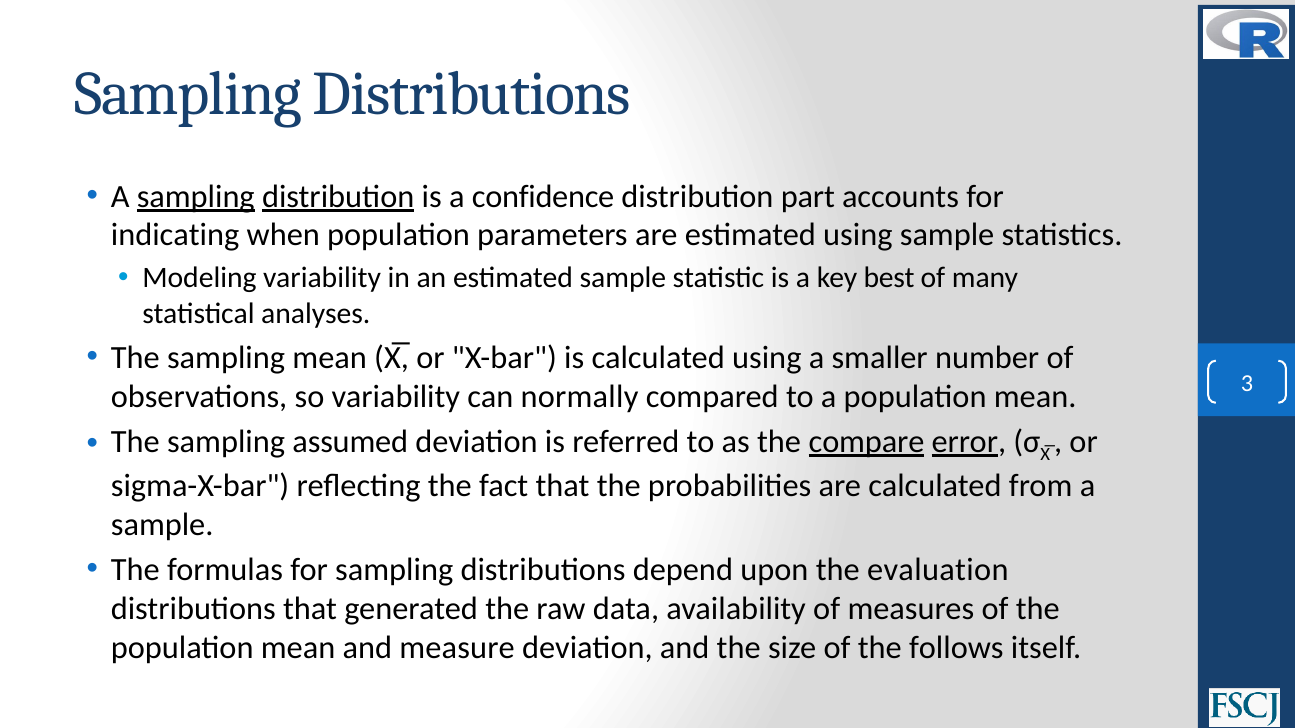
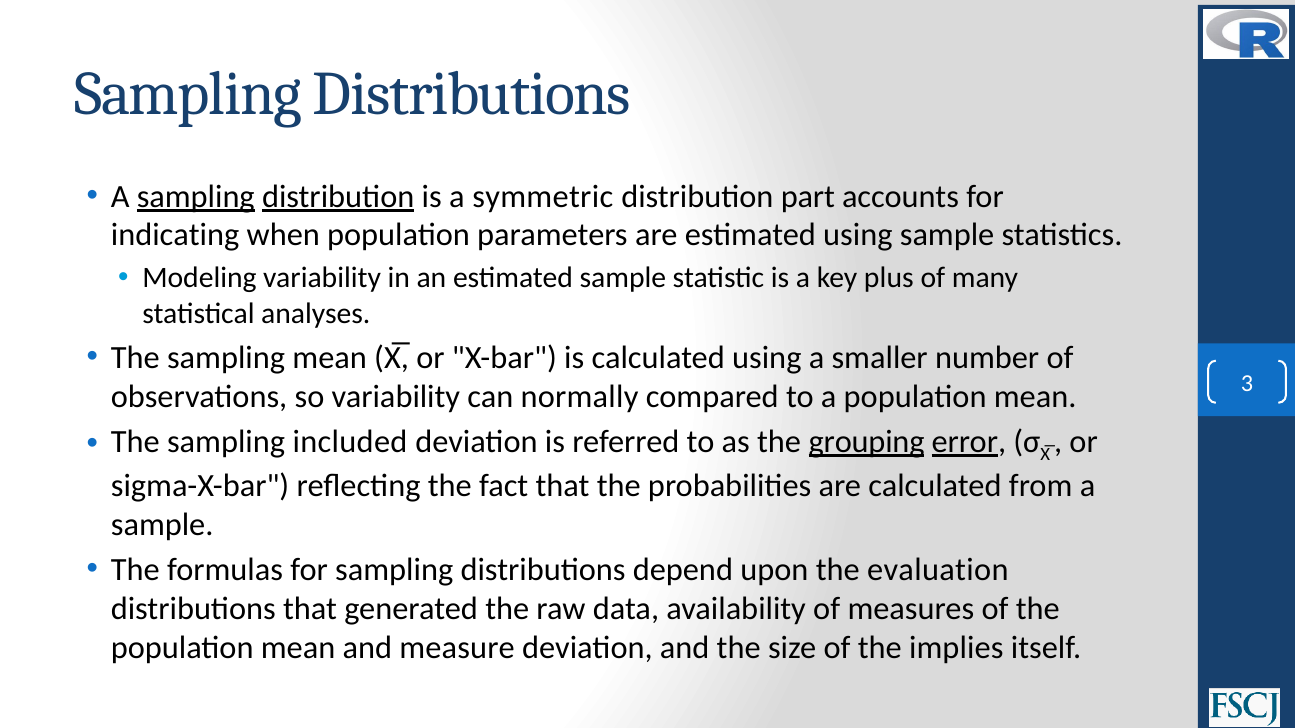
confidence: confidence -> symmetric (543, 197)
best: best -> plus (889, 278)
assumed: assumed -> included (350, 442)
compare: compare -> grouping (867, 442)
follows: follows -> implies (956, 648)
